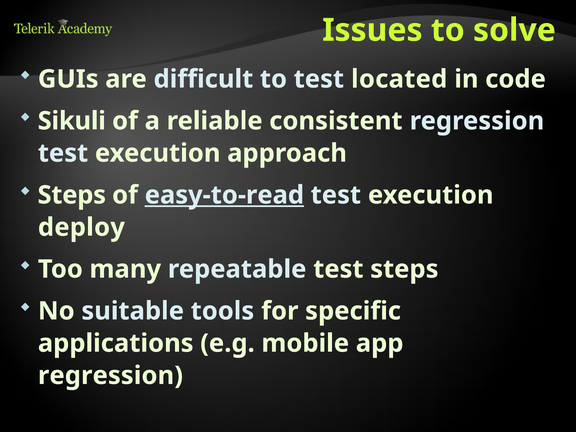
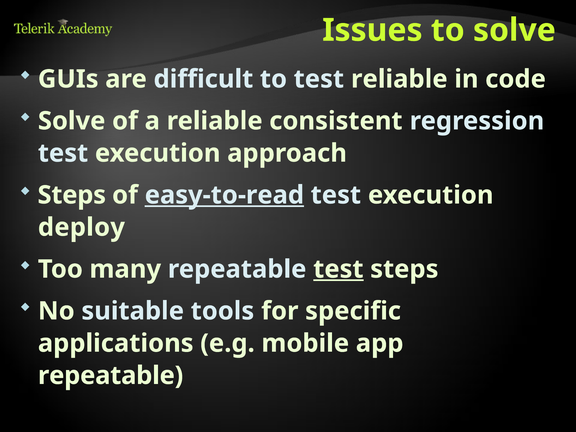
test located: located -> reliable (399, 79)
Sikuli: Sikuli -> Solve (72, 121)
test underline: none -> present (338, 269)
regression: regression -> repeatable (111, 376)
